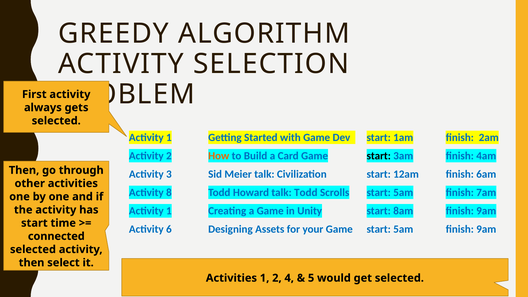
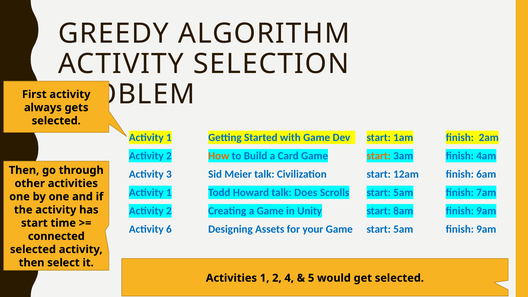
start colour: black -> orange (379, 156)
8: 8 -> 1 (169, 193)
talk Todd: Todd -> Does (306, 193)
1: 1 -> 2 (169, 211)
